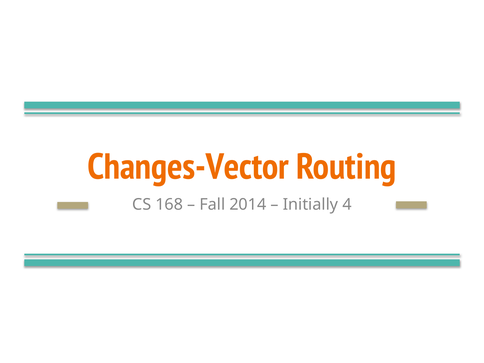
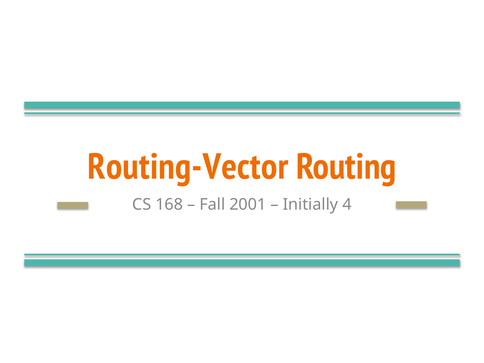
Changes-Vector: Changes-Vector -> Routing-Vector (188, 167)
2014: 2014 -> 2001 (248, 205)
